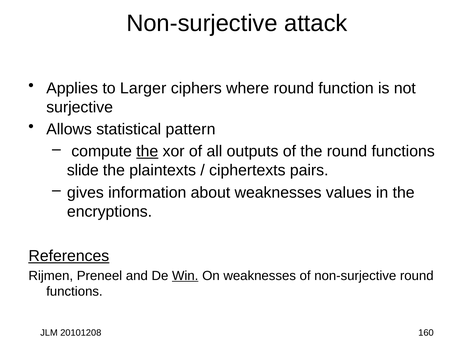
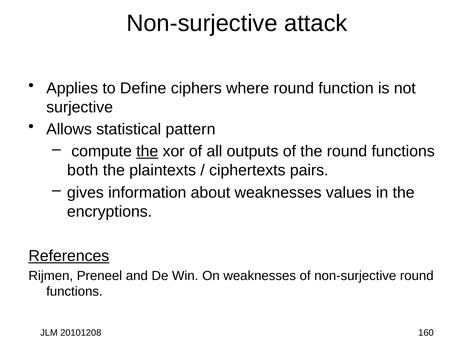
Larger: Larger -> Define (143, 88)
slide: slide -> both (83, 170)
Win underline: present -> none (185, 275)
